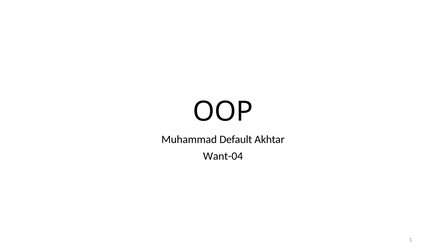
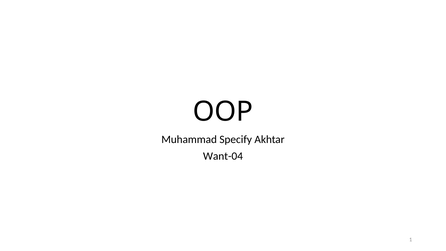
Default: Default -> Specify (236, 139)
